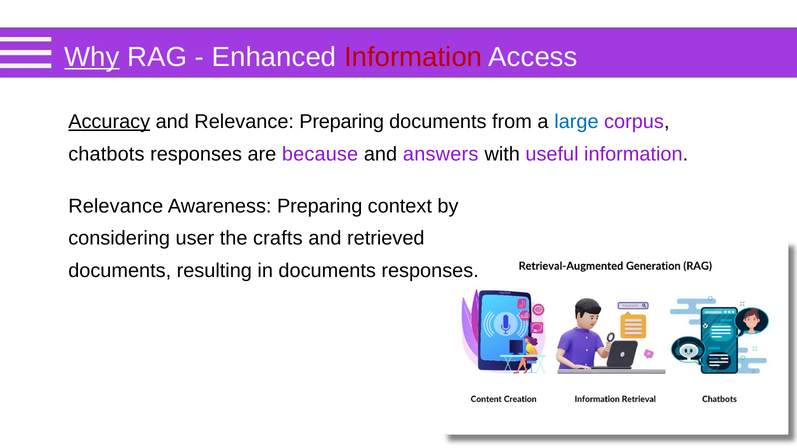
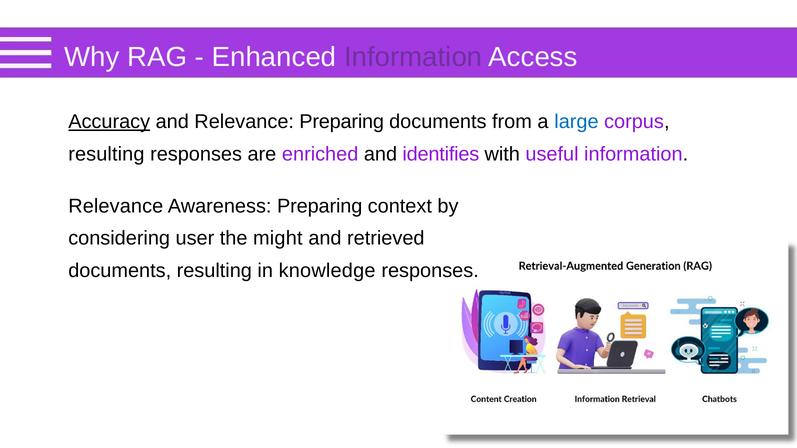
Why underline: present -> none (92, 57)
Information colour: red -> purple (413, 57)
chatbots: chatbots -> resulting (106, 154)
because: because -> enriched (320, 154)
answers: answers -> identifies (441, 154)
crafts: crafts -> might (278, 238)
in documents: documents -> knowledge (327, 271)
